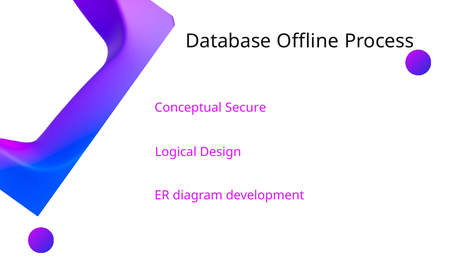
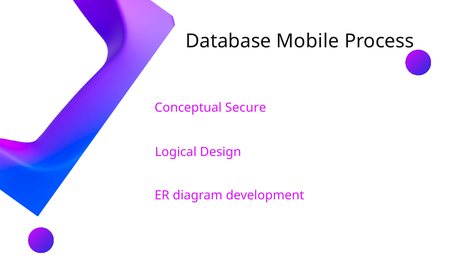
Offline: Offline -> Mobile (308, 41)
